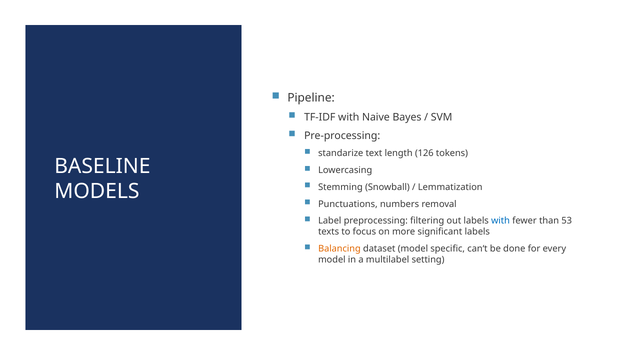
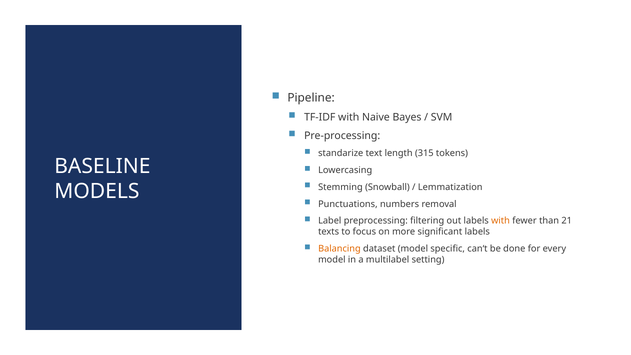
126: 126 -> 315 (424, 153)
with colour: blue -> orange (501, 221)
53: 53 -> 21 (567, 221)
